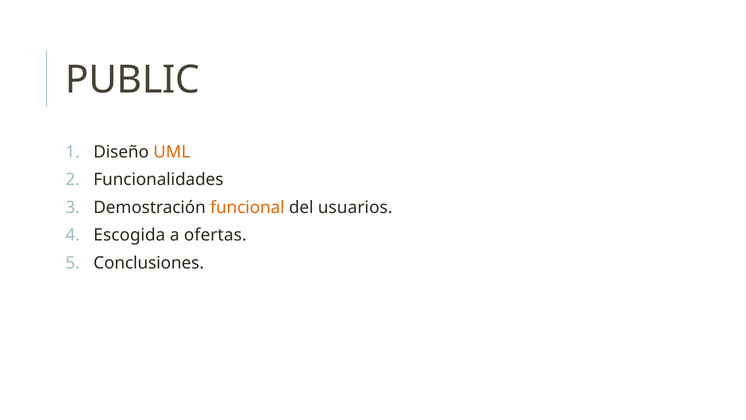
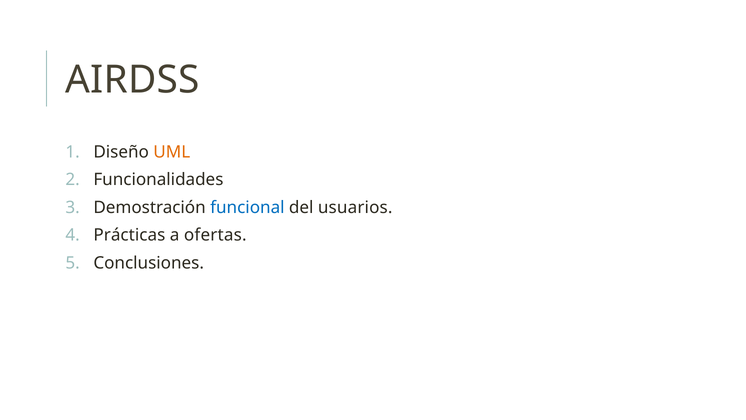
PUBLIC: PUBLIC -> AIRDSS (132, 80)
funcional colour: orange -> blue (247, 207)
Escogida: Escogida -> Prácticas (129, 235)
